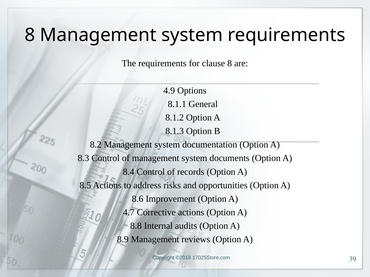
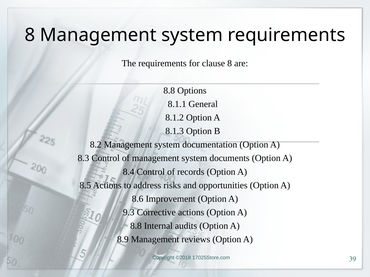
4.9: 4.9 -> 8.8 (169, 91)
4.7: 4.7 -> 9.3 (129, 213)
